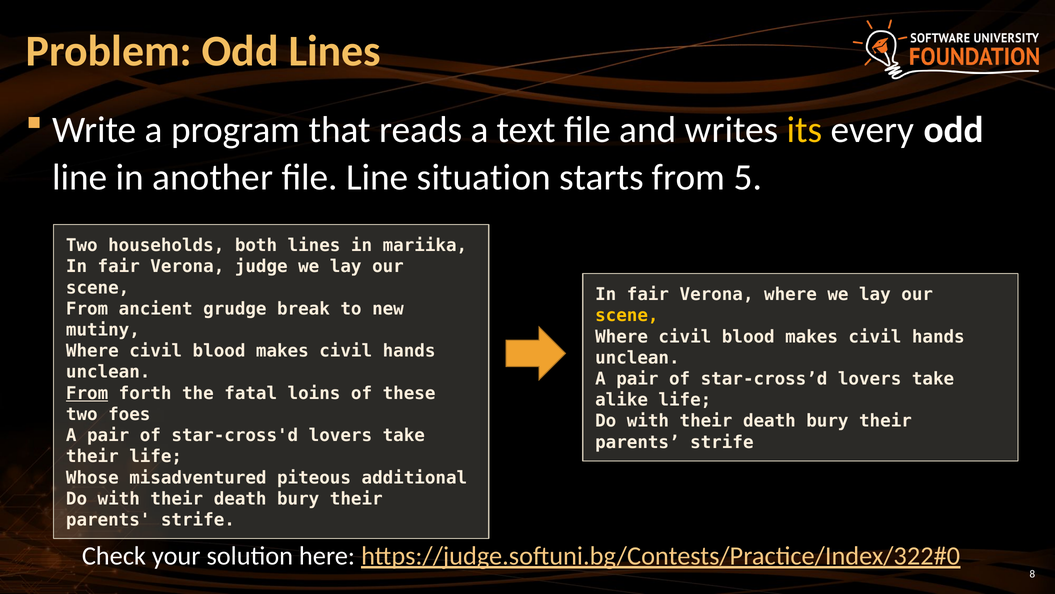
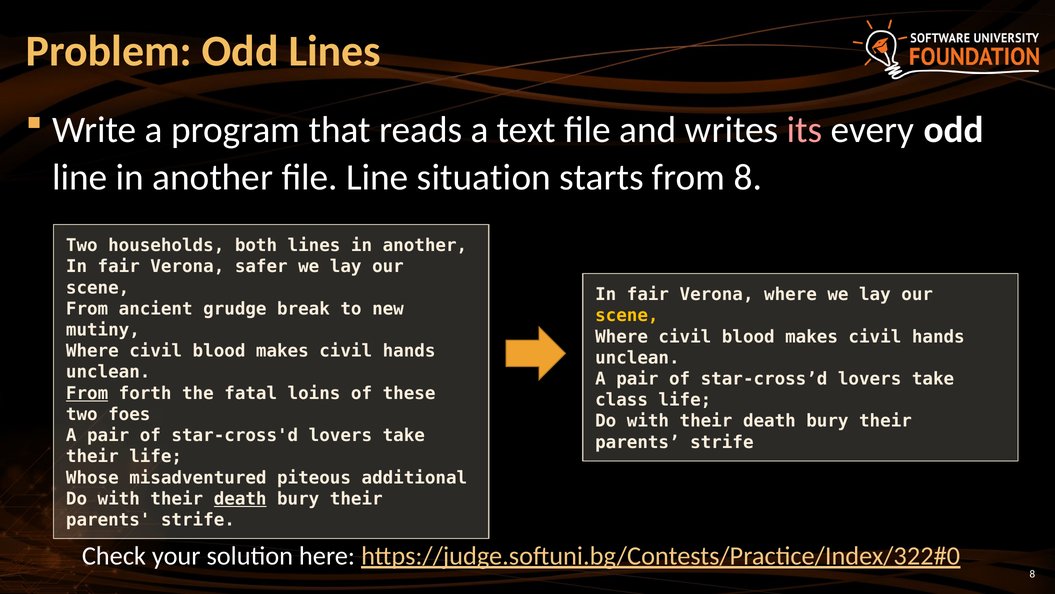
its colour: yellow -> pink (805, 130)
from 5: 5 -> 8 (748, 177)
mariika: mariika -> another (425, 245)
judge: judge -> safer (261, 266)
alike: alike -> class (622, 400)
death underline: none -> present (240, 498)
